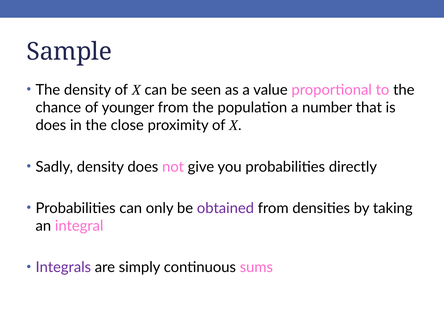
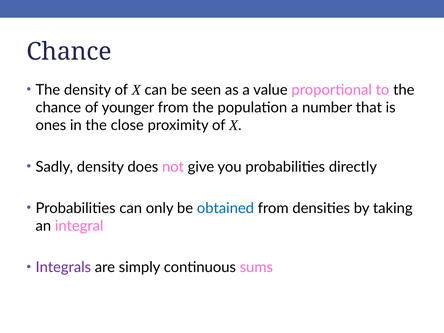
Sample: Sample -> Chance (69, 52)
does: does -> ones (51, 125)
obtained colour: purple -> blue (225, 208)
